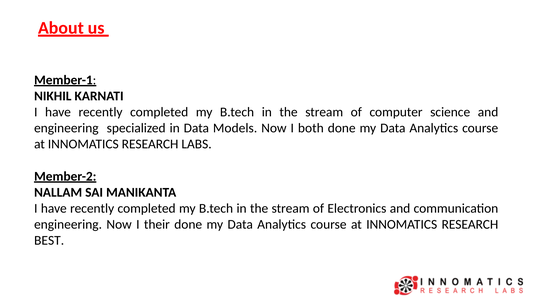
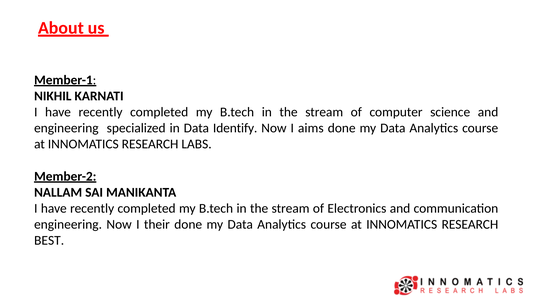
Models: Models -> Identify (235, 128)
both: both -> aims (311, 128)
